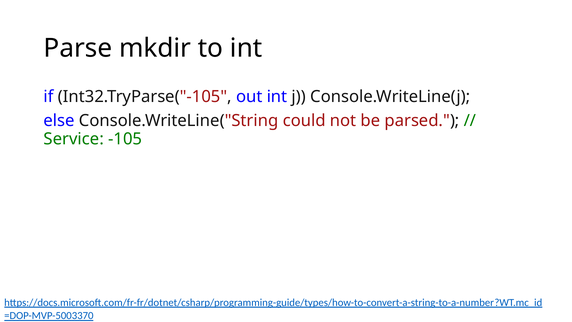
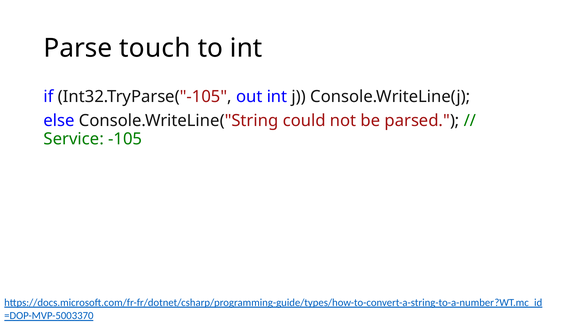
mkdir: mkdir -> touch (155, 48)
